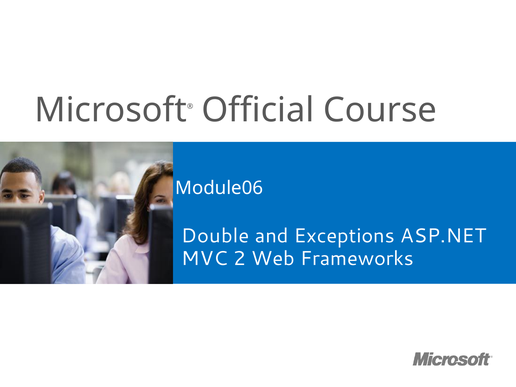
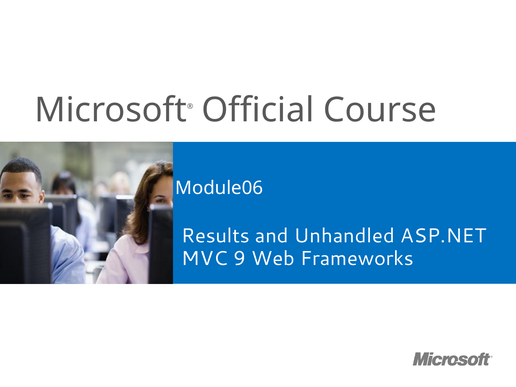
Double: Double -> Results (216, 236)
Exceptions: Exceptions -> Unhandled (344, 236)
2: 2 -> 9 (239, 259)
